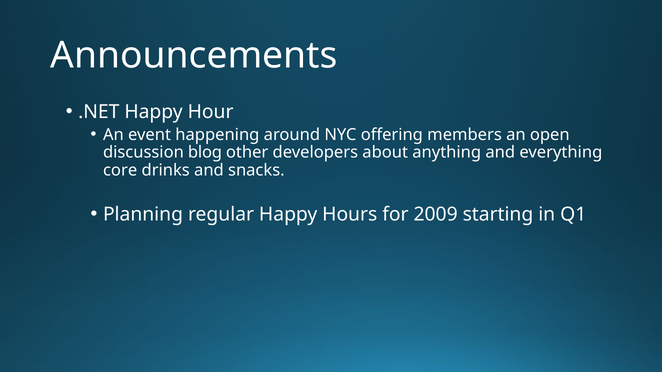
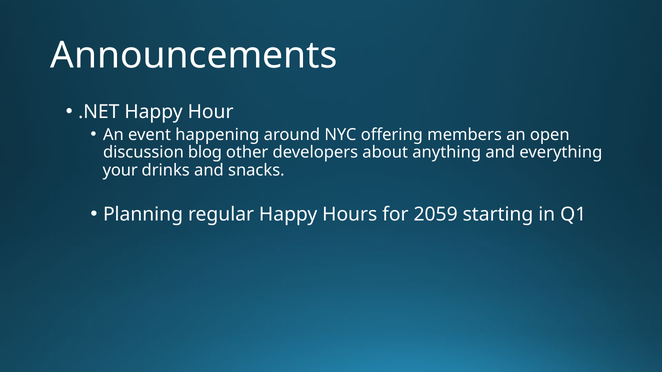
core: core -> your (120, 170)
2009: 2009 -> 2059 (436, 214)
